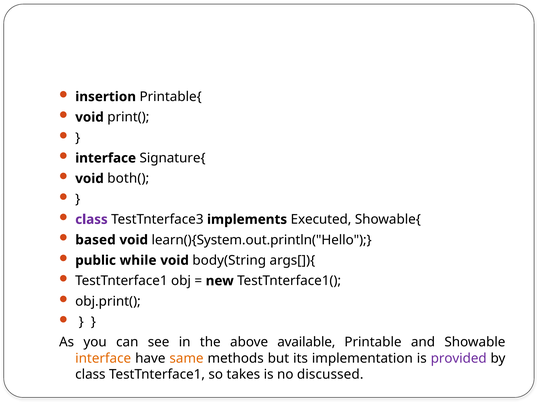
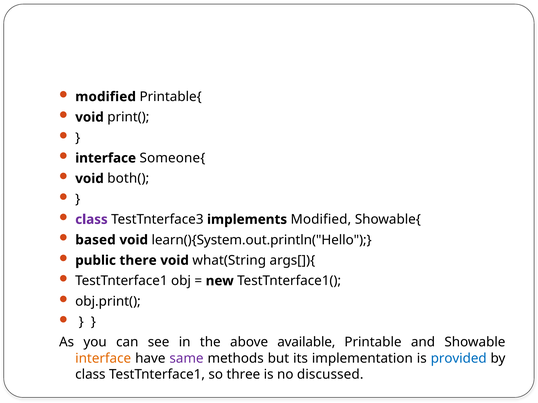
insertion: insertion -> modified (106, 97)
Signature{: Signature{ -> Someone{ (172, 158)
implements Executed: Executed -> Modified (321, 220)
while: while -> there (138, 261)
body(String: body(String -> what(String (229, 261)
same colour: orange -> purple (187, 359)
provided colour: purple -> blue (459, 359)
takes: takes -> three (243, 375)
